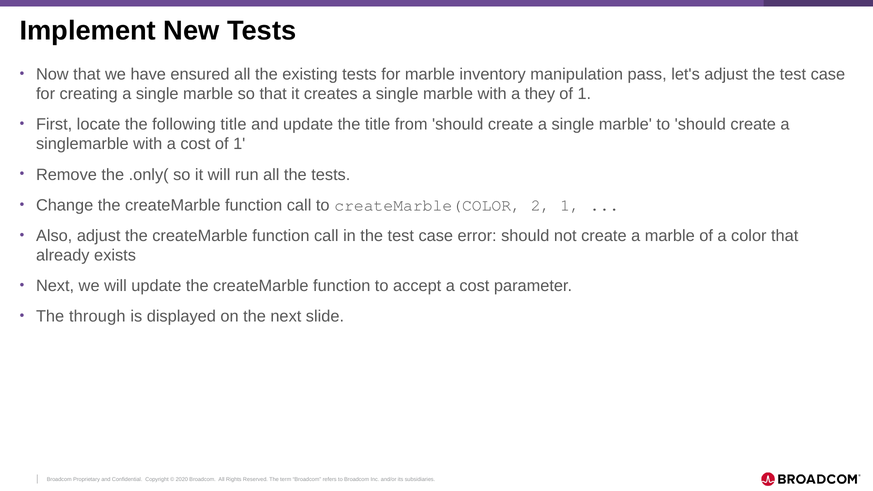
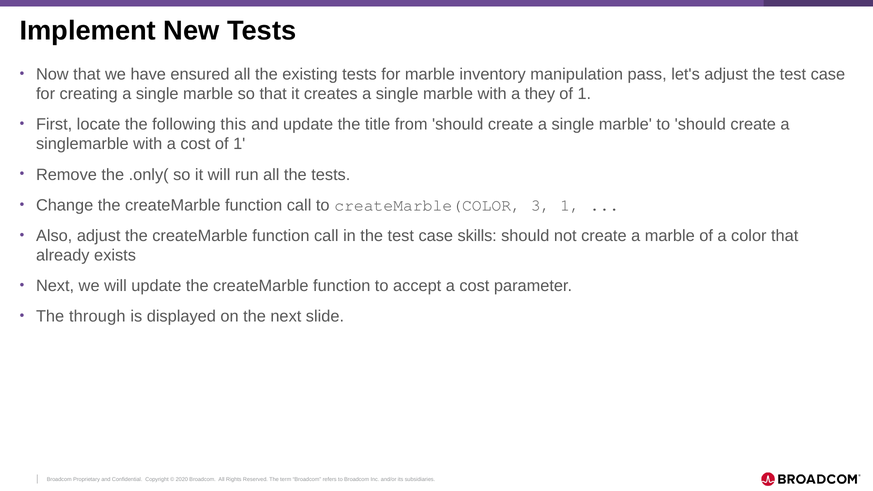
following title: title -> this (233, 124)
2: 2 -> 3 (541, 205)
error: error -> skills (477, 236)
